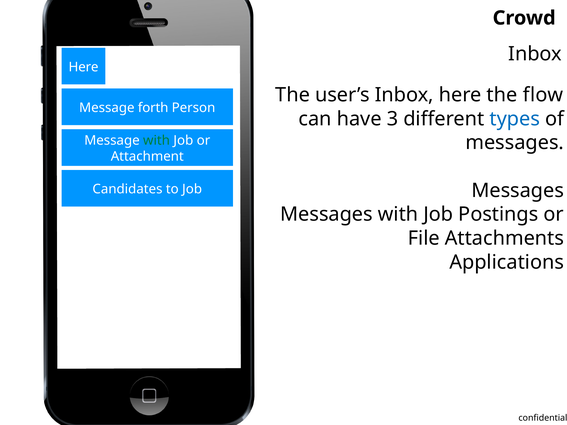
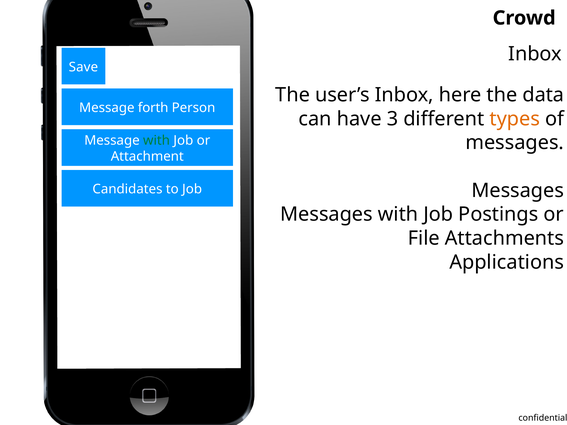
Here: Here -> Save (83, 67)
flow: flow -> data (543, 95)
types colour: blue -> orange (515, 119)
